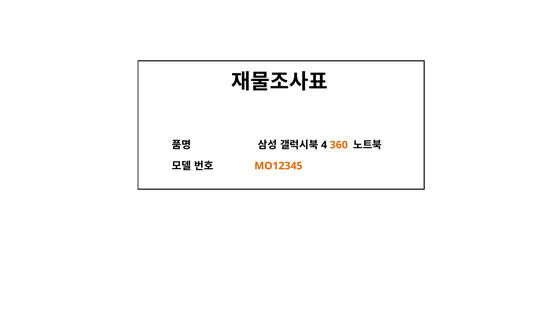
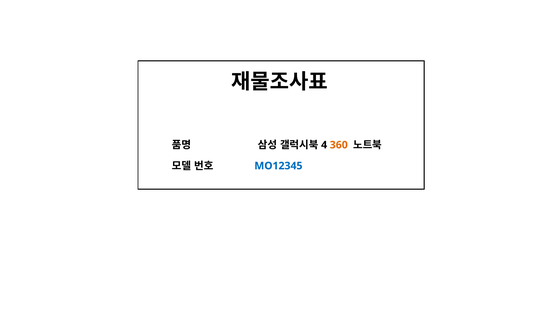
MO12345 colour: orange -> blue (278, 166)
